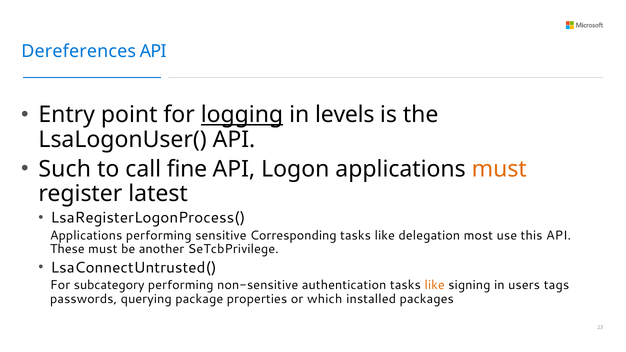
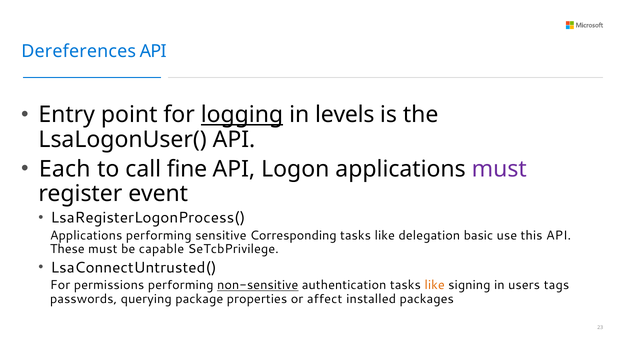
Such: Such -> Each (65, 169)
must colour: orange -> purple (499, 169)
latest: latest -> event (158, 194)
most: most -> basic (478, 235)
another: another -> capable (161, 249)
subcategory: subcategory -> permissions (109, 285)
non-sensitive underline: none -> present (258, 285)
which: which -> affect (325, 299)
